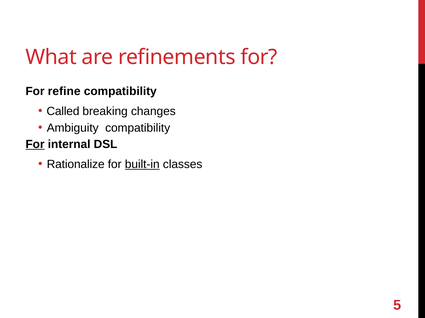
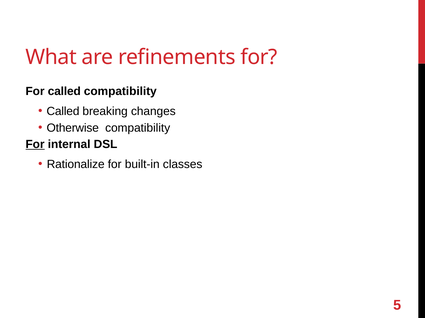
For refine: refine -> called (64, 91)
Ambiguity: Ambiguity -> Otherwise (73, 128)
built-in underline: present -> none (142, 165)
